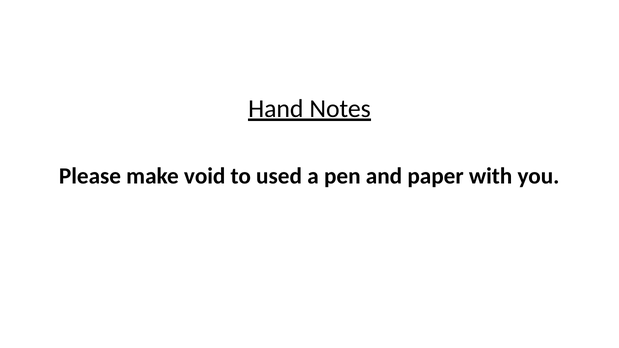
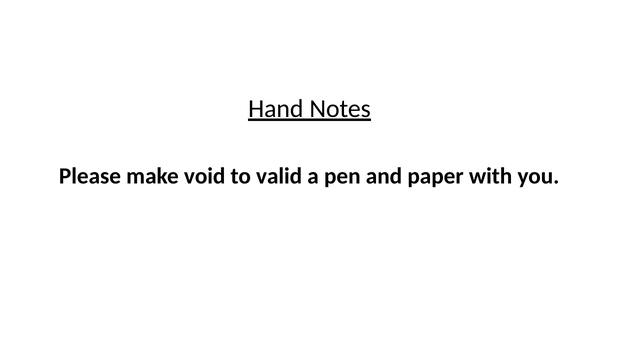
used: used -> valid (279, 176)
